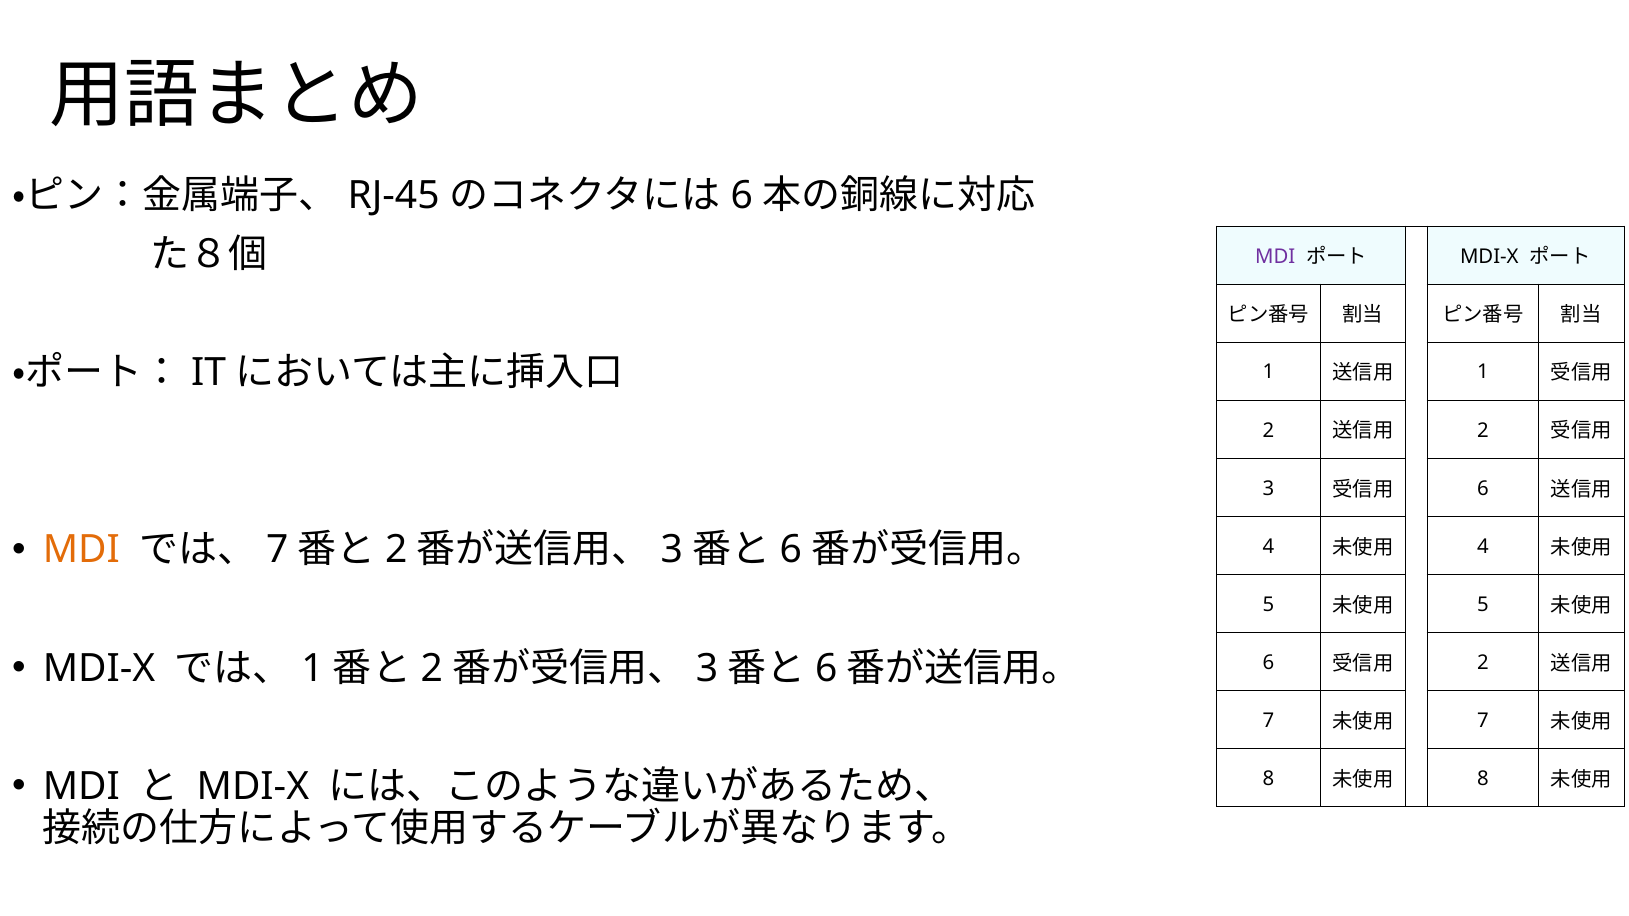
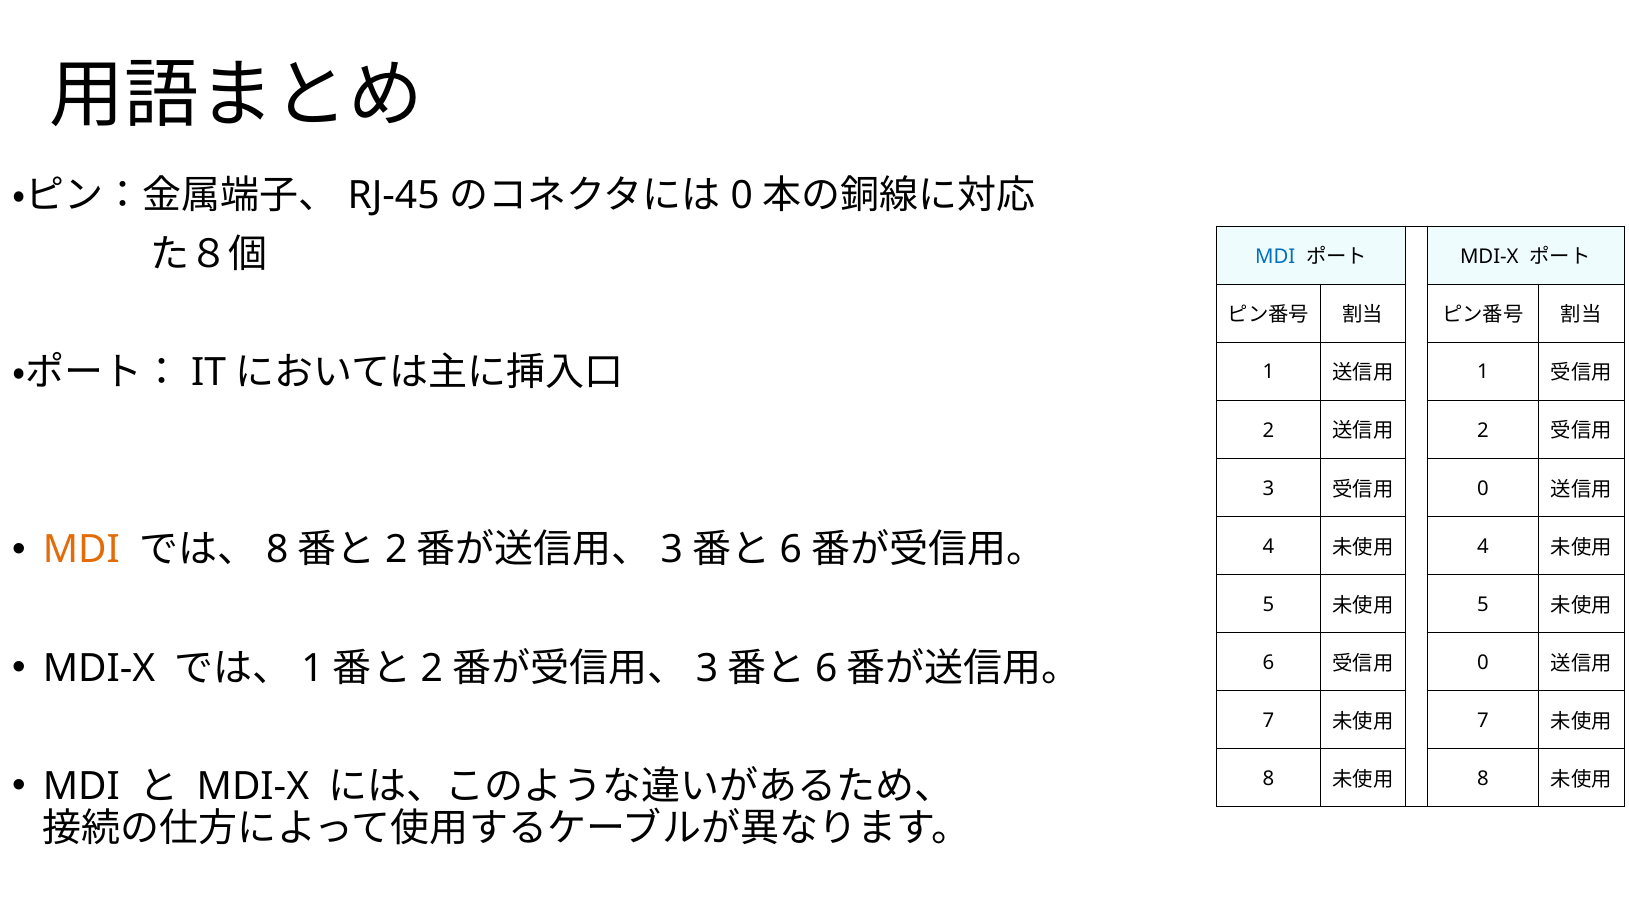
6: 6 -> 0 (742, 196)
MDI colour: purple -> blue (1275, 257)
6: 6 -> 0 (1483, 489)
7: 7 -> 8 (277, 550)
2: 2 -> 0 (1483, 663)
